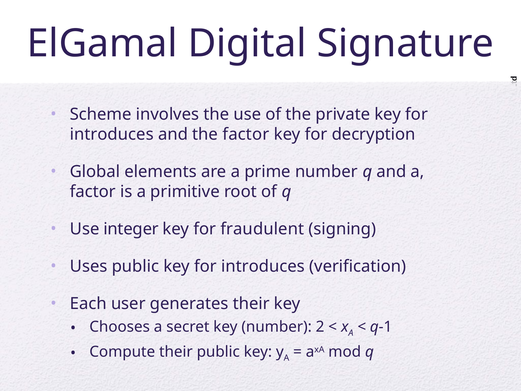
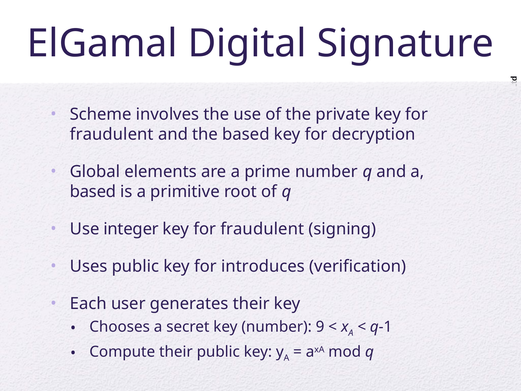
introduces: introduces -> fraudulent (112, 134)
the factor: factor -> based (246, 134)
factor: factor -> based (93, 191)
2: 2 -> 9 (320, 327)
